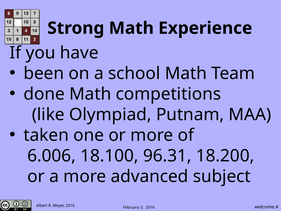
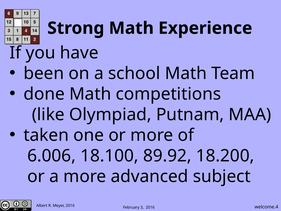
96.31: 96.31 -> 89.92 (167, 156)
